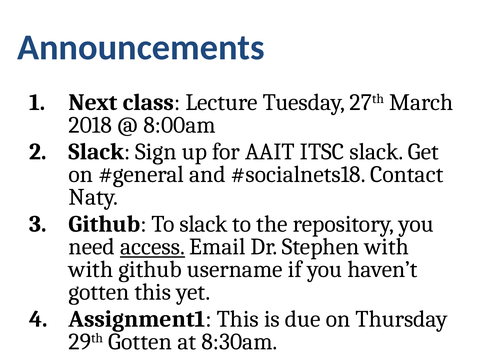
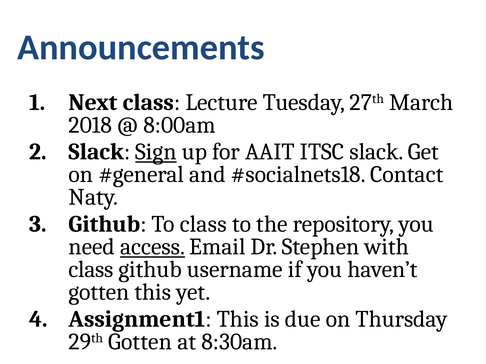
Sign underline: none -> present (156, 152)
To slack: slack -> class (203, 224)
with: with -> class (91, 270)
